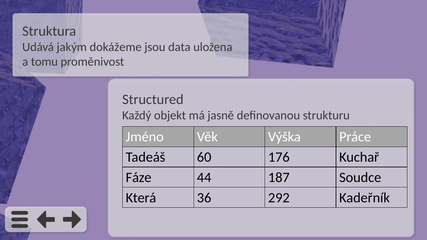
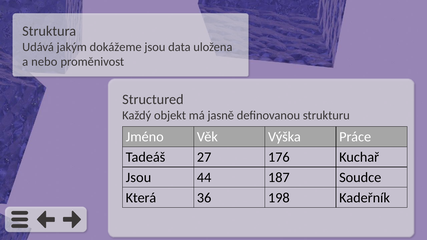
tomu: tomu -> nebo (44, 62)
60: 60 -> 27 (204, 157)
Fáze: Fáze -> Jsou (138, 178)
292: 292 -> 198 (279, 198)
